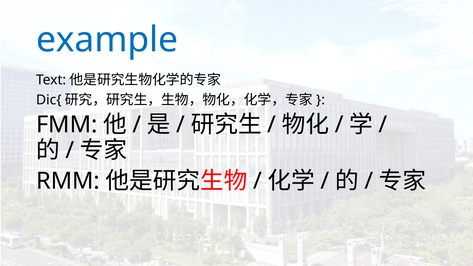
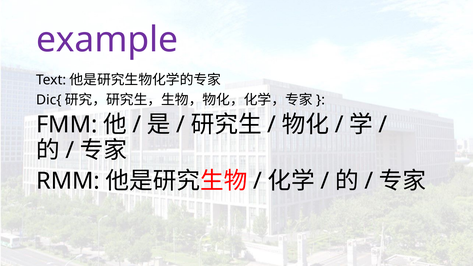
example colour: blue -> purple (107, 40)
